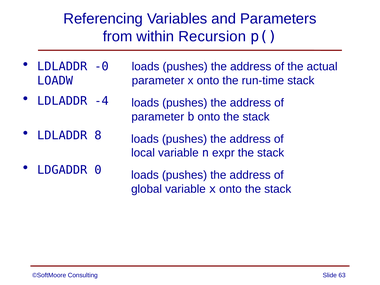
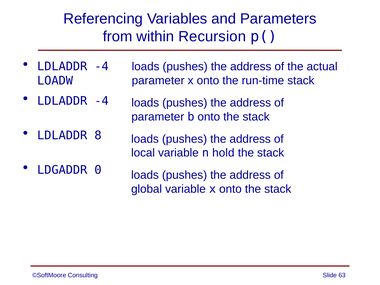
-0: -0 -> -4 (102, 67)
expr: expr -> hold (223, 153)
